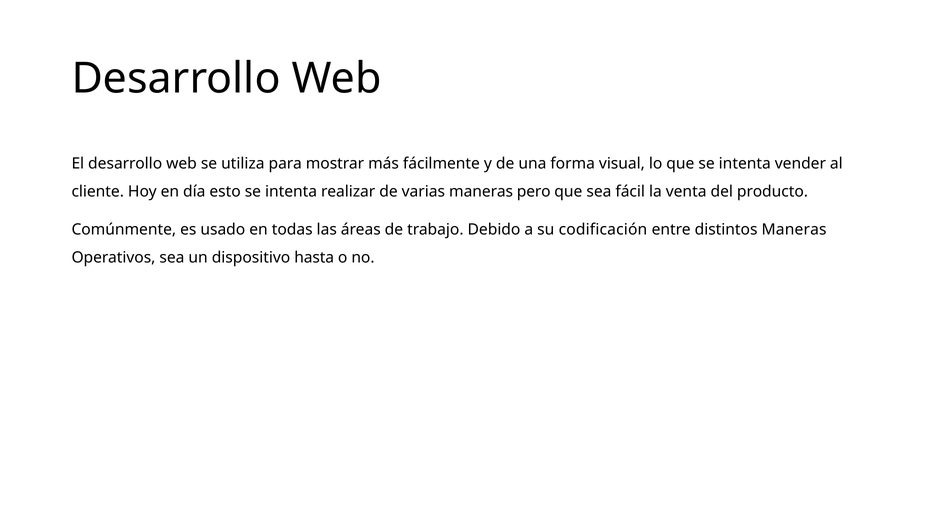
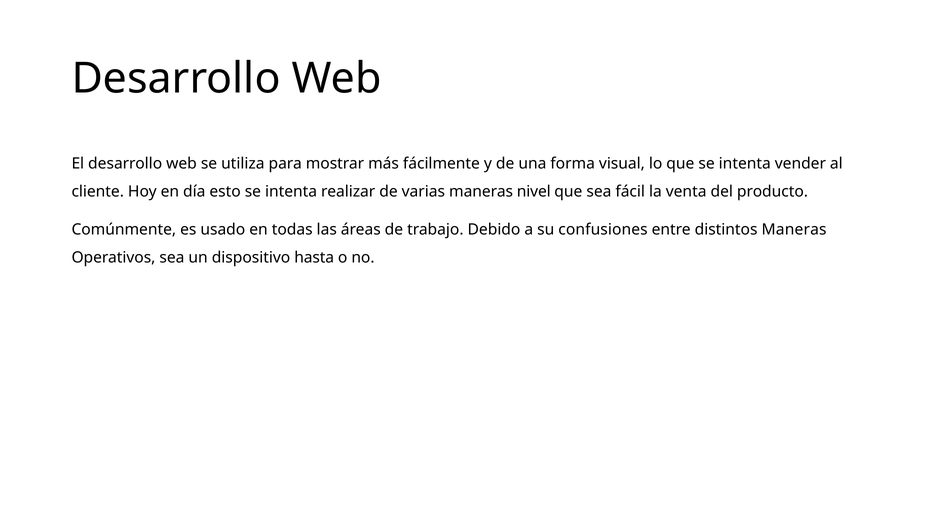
pero: pero -> nivel (534, 192)
codificación: codificación -> confusiones (603, 230)
